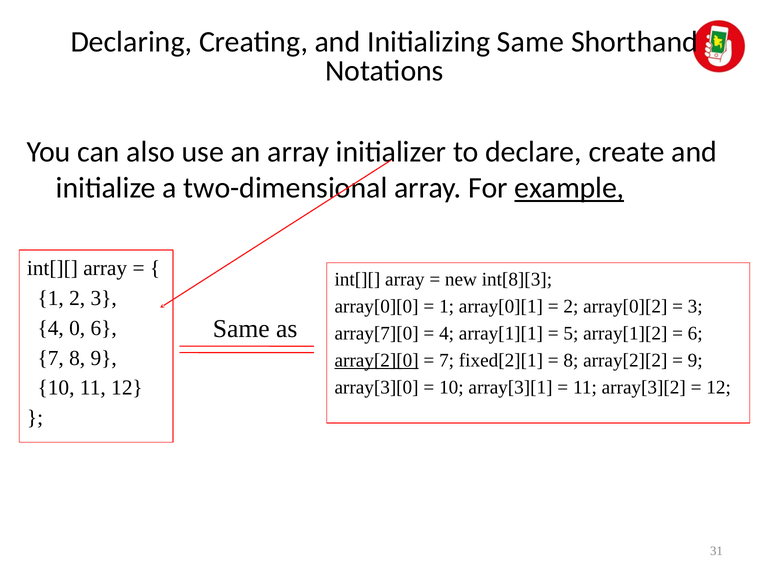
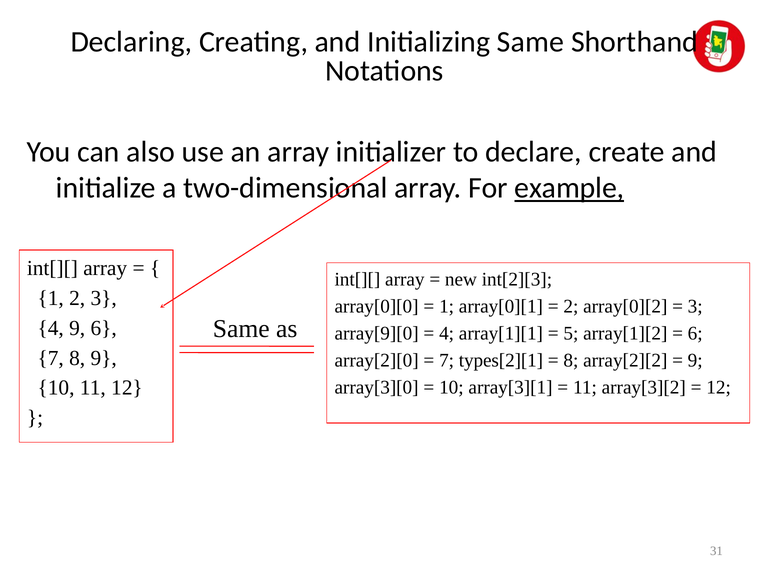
int[8][3: int[8][3 -> int[2][3 (517, 279)
4 0: 0 -> 9 (77, 328)
array[7][0: array[7][0 -> array[9][0 (377, 333)
array[2][0 underline: present -> none (377, 360)
fixed[2][1: fixed[2][1 -> types[2][1 (501, 360)
